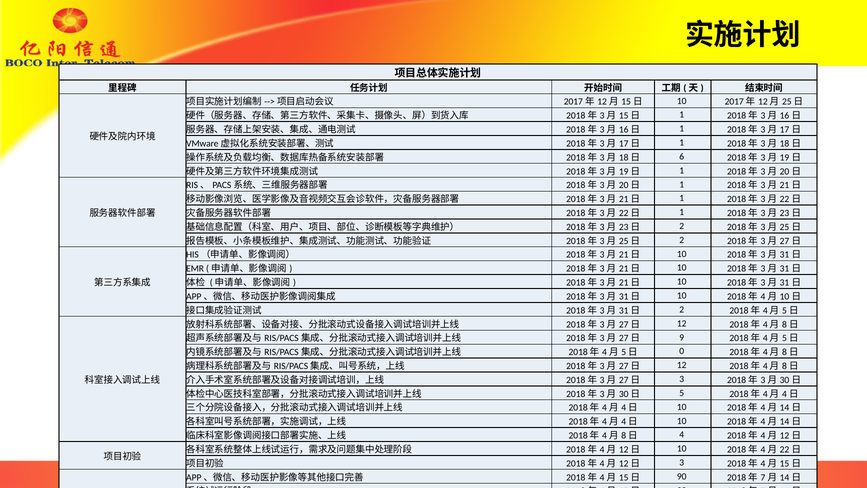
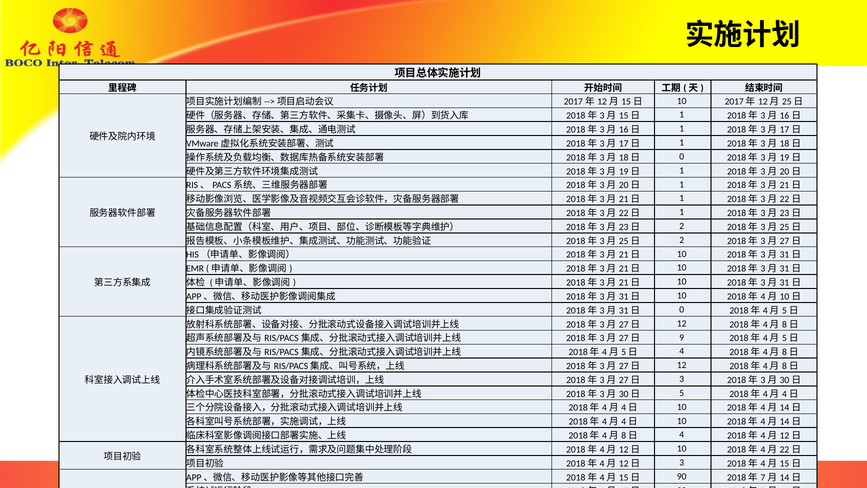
6: 6 -> 0 (682, 156)
2: 2 -> 0 (682, 309)
0: 0 -> 4 (682, 351)
